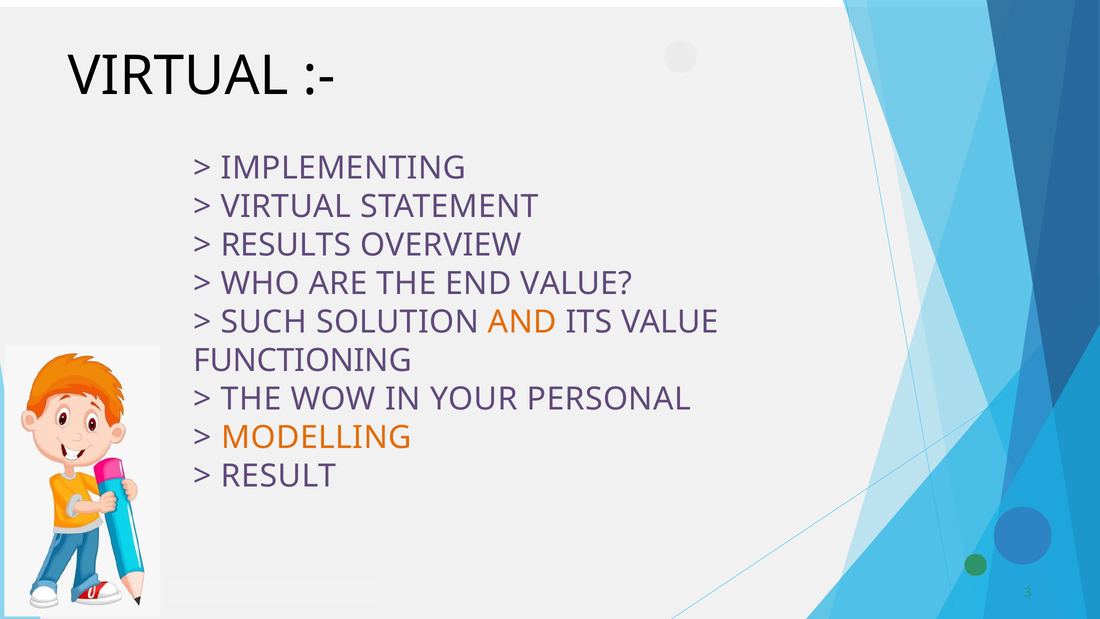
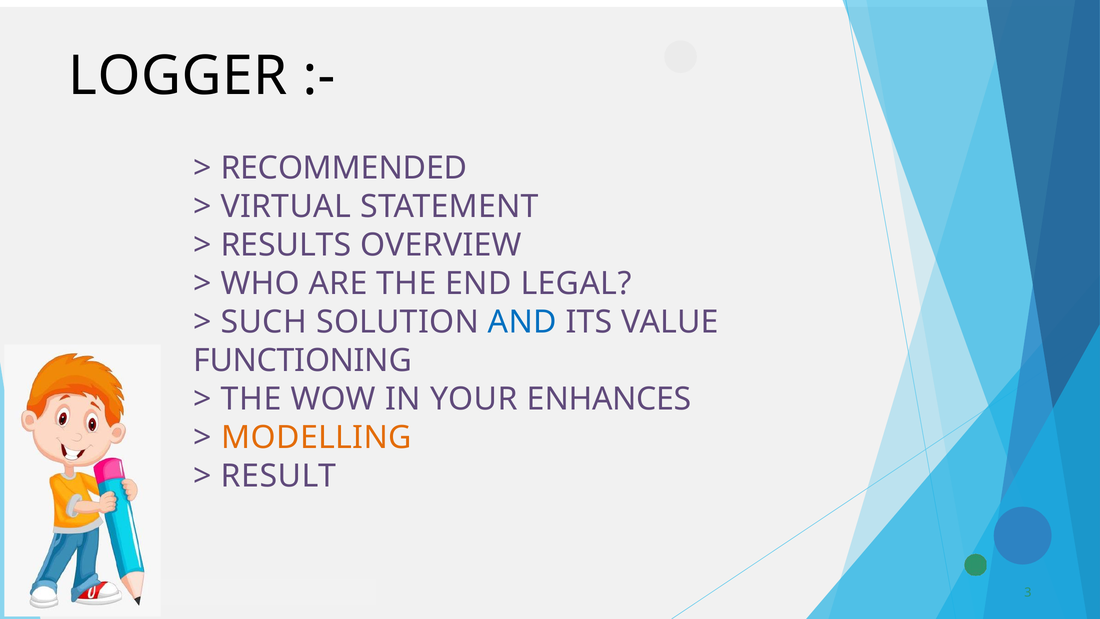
VIRTUAL: VIRTUAL -> LOGGER (178, 76)
IMPLEMENTING: IMPLEMENTING -> RECOMMENDED (344, 168)
END VALUE: VALUE -> LEGAL (576, 284)
AND colour: orange -> blue (522, 322)
PERSONAL: PERSONAL -> ENHANCES (609, 399)
